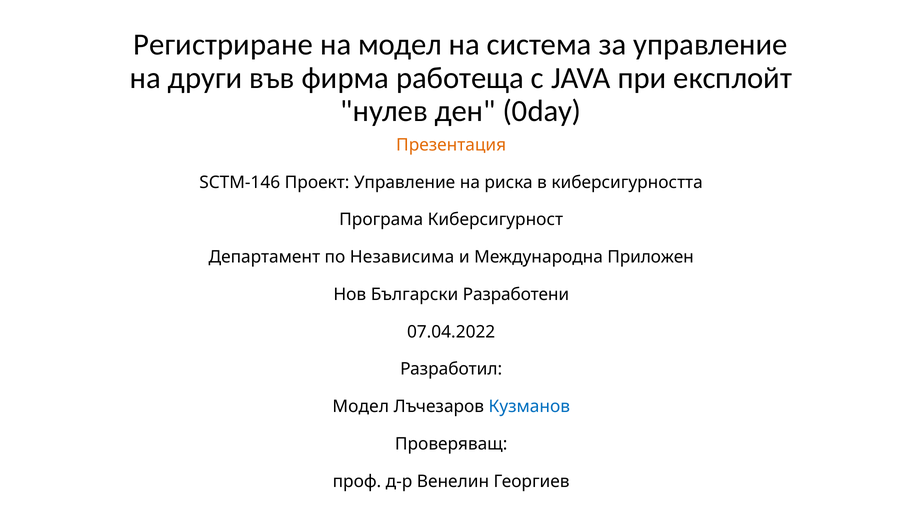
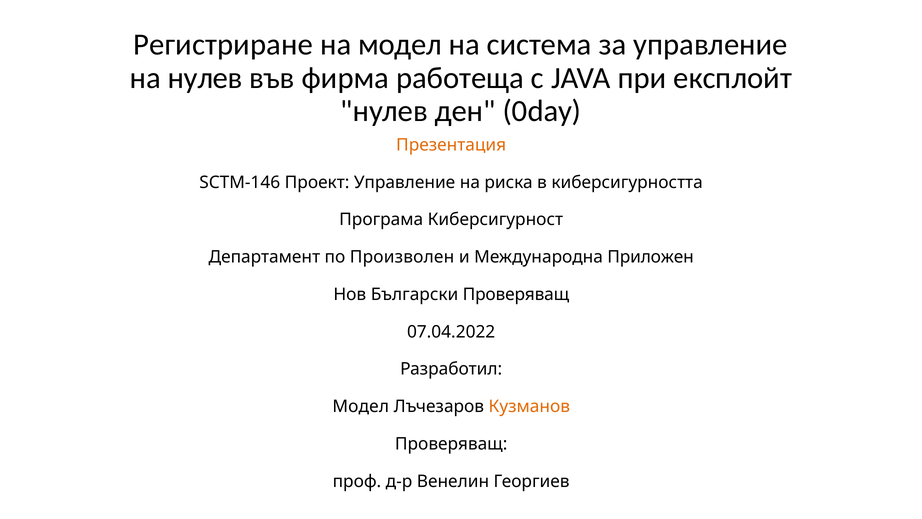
на други: други -> нулев (205, 78)
Независима: Независима -> Произволен (402, 257)
Български Разработени: Разработени -> Проверяващ (516, 294)
Кузманов colour: blue -> orange (529, 406)
